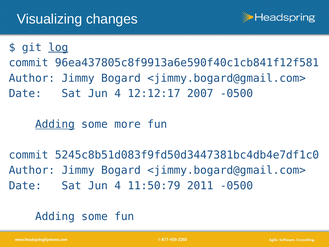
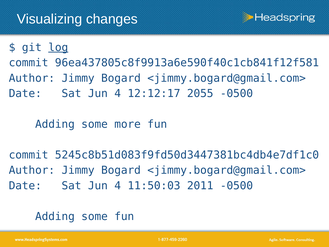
2007: 2007 -> 2055 (200, 93)
Adding underline: present -> none (55, 124)
11:50:79: 11:50:79 -> 11:50:03 (154, 186)
